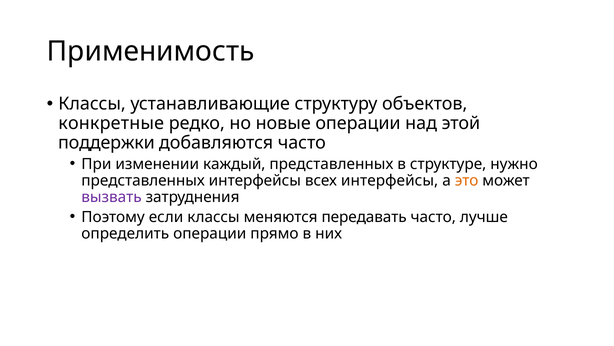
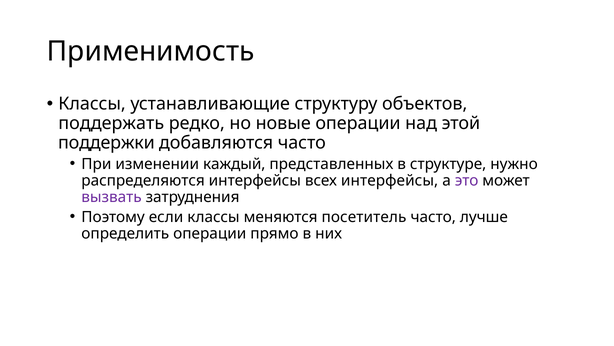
конкретные: конкретные -> поддержать (111, 123)
представленных: представленных -> распределяются (143, 180)
это colour: orange -> purple (467, 180)
передавать: передавать -> посетитель (364, 217)
